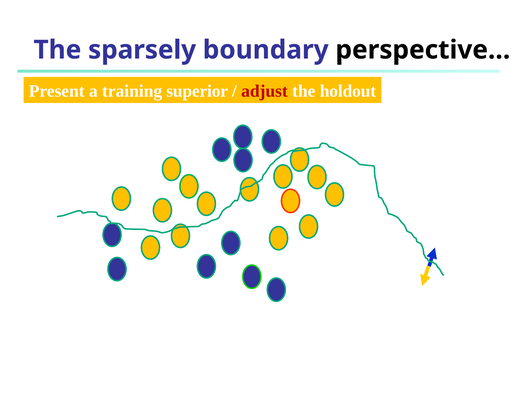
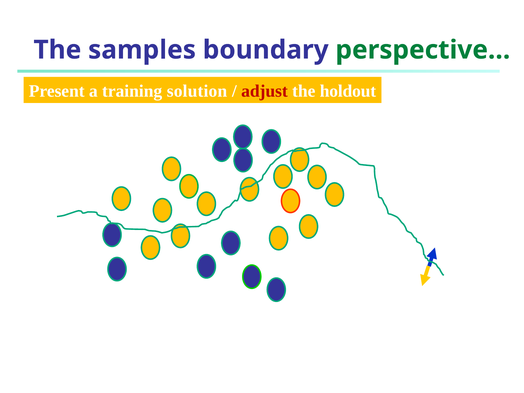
sparsely: sparsely -> samples (142, 50)
perspective… colour: black -> green (423, 50)
superior: superior -> solution (197, 91)
